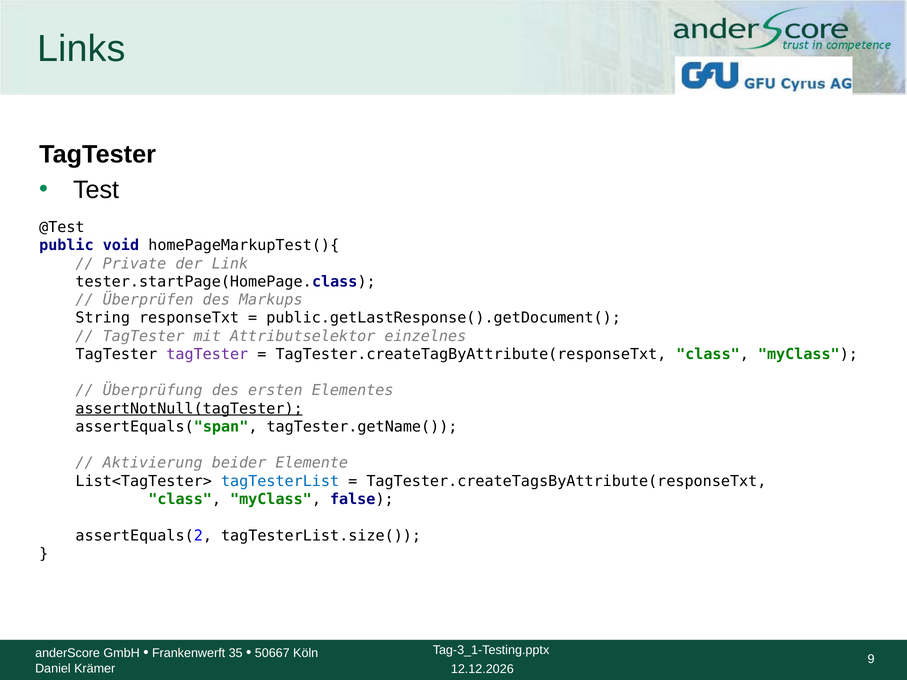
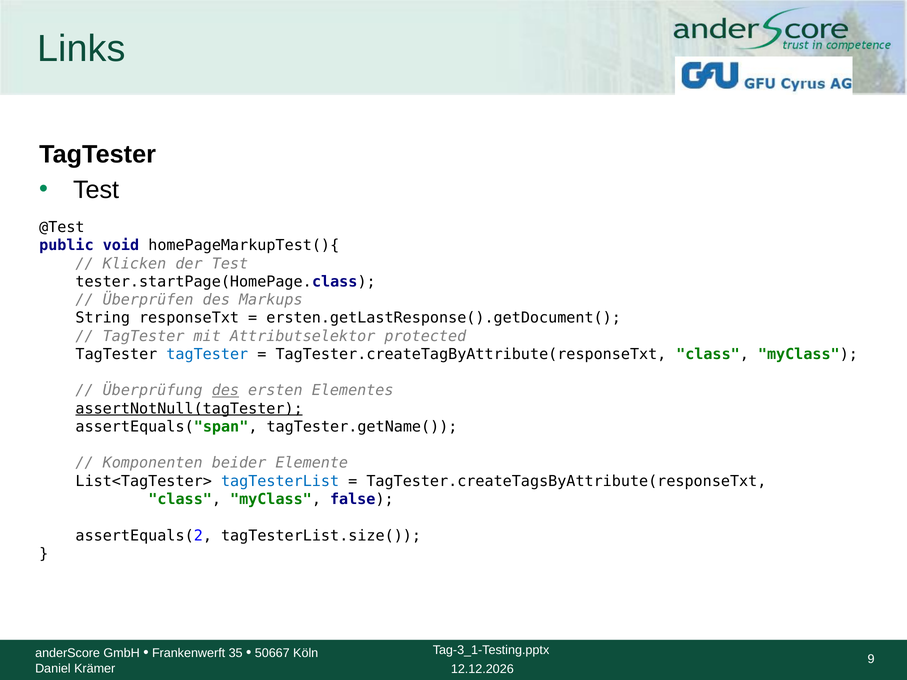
Private: Private -> Klicken (134, 264)
der Link: Link -> Test (230, 264)
public.getLastResponse().getDocument(: public.getLastResponse().getDocument( -> ersten.getLastResponse().getDocument( (444, 318)
einzelnes: einzelnes -> protected (425, 336)
tagTester colour: purple -> blue (207, 354)
des underline: none -> present (225, 391)
Aktivierung: Aktivierung -> Komponenten (153, 463)
